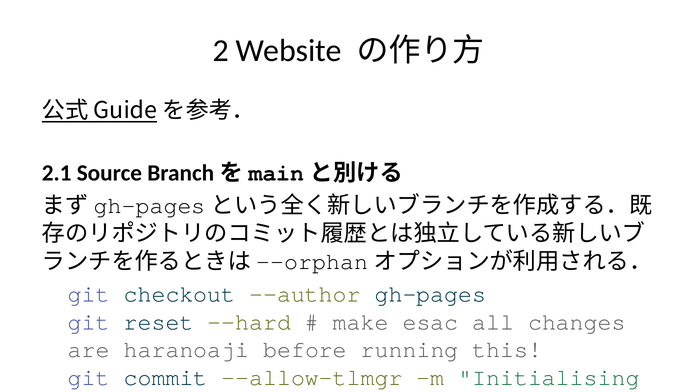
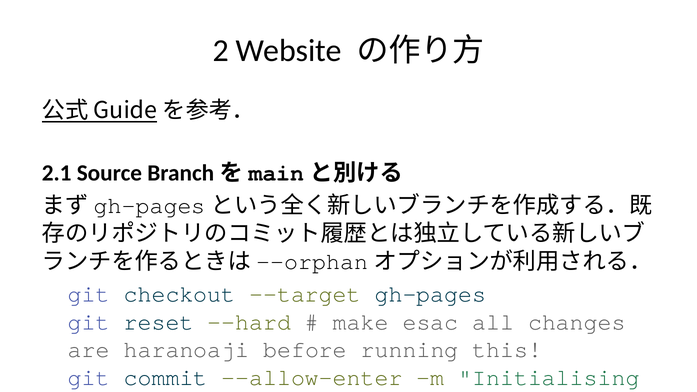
--author: --author -> --target (305, 294)
--allow-tlmgr: --allow-tlmgr -> --allow-enter (312, 378)
